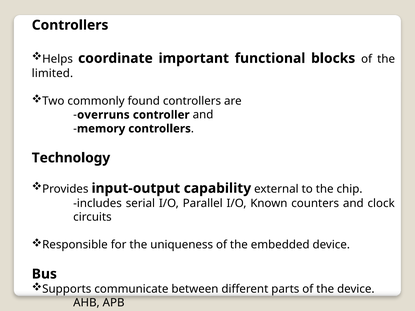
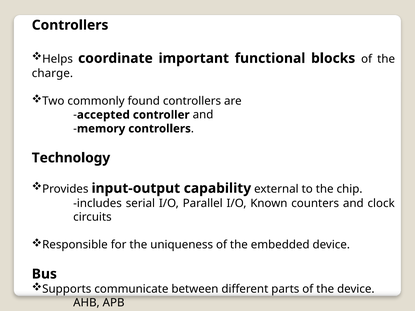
limited: limited -> charge (52, 73)
overruns: overruns -> accepted (103, 115)
